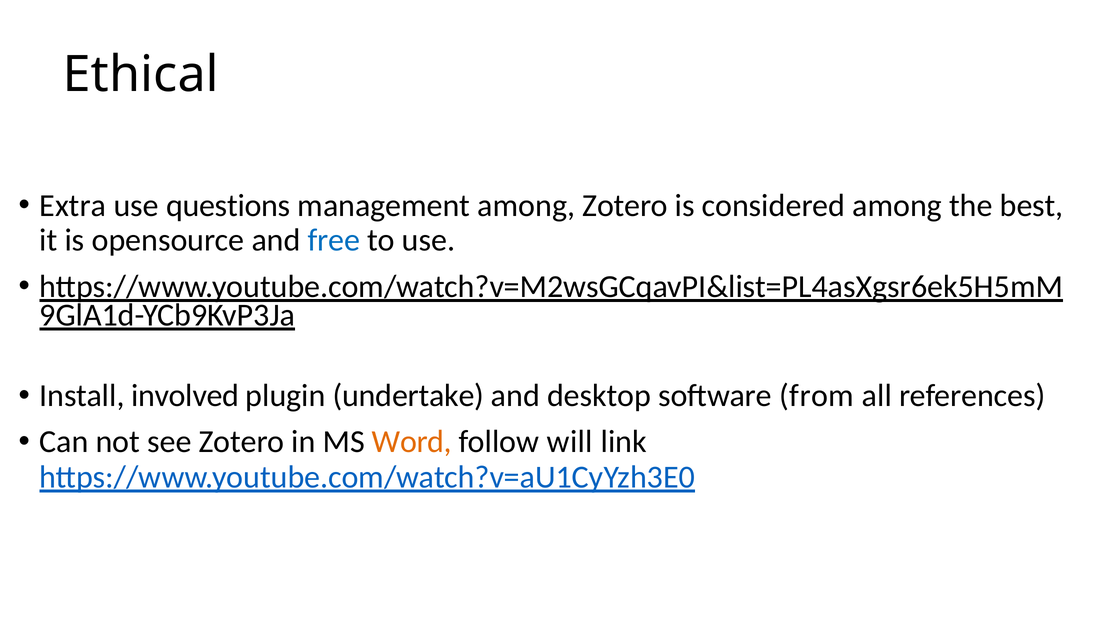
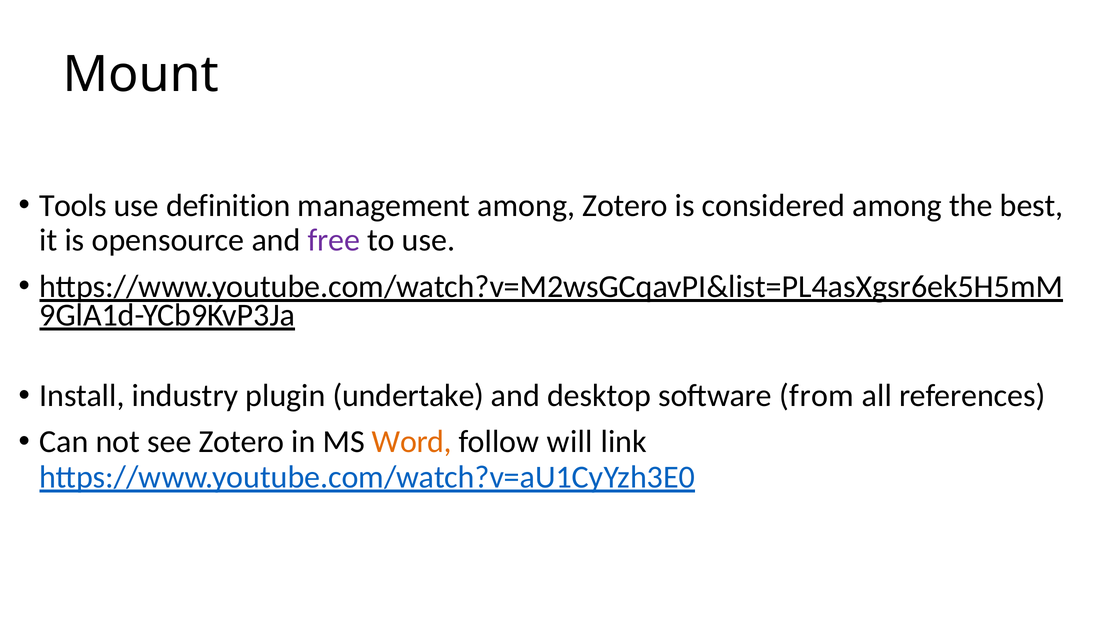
Ethical: Ethical -> Mount (141, 74)
Extra: Extra -> Tools (73, 206)
questions: questions -> definition (228, 206)
free colour: blue -> purple (334, 240)
involved: involved -> industry (185, 396)
